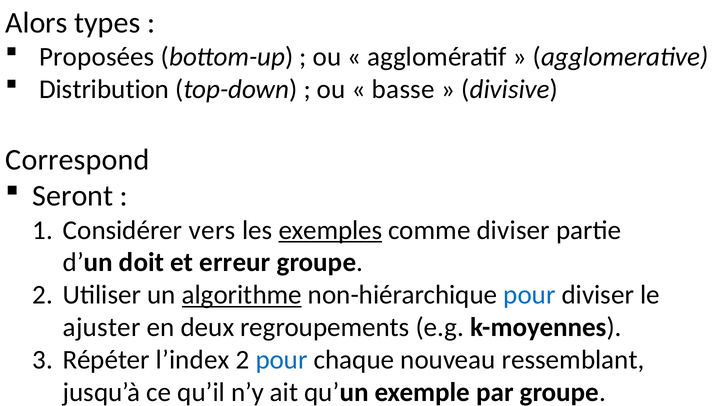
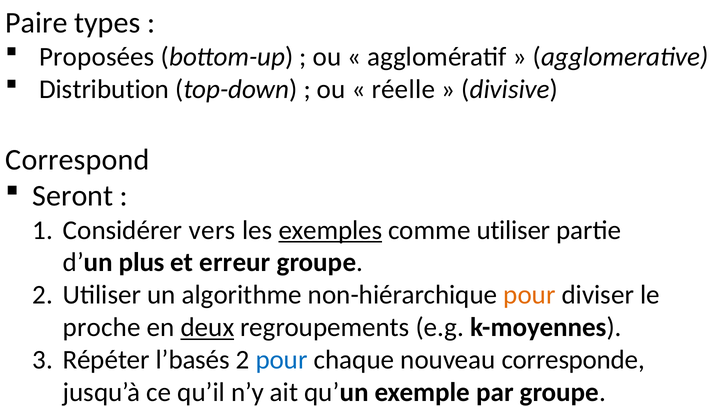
Alors: Alors -> Paire (36, 23)
basse: basse -> réelle (403, 89)
comme diviser: diviser -> utiliser (513, 230)
doit: doit -> plus (142, 263)
algorithme underline: present -> none (242, 295)
pour colour: blue -> orange (530, 295)
ajuster: ajuster -> proche (102, 328)
deux underline: none -> present (207, 328)
l’index: l’index -> l’basés (193, 360)
ressemblant: ressemblant -> corresponde (573, 360)
